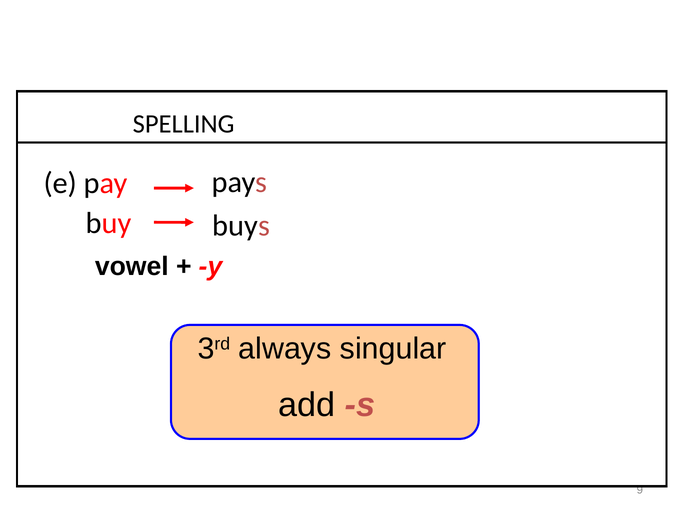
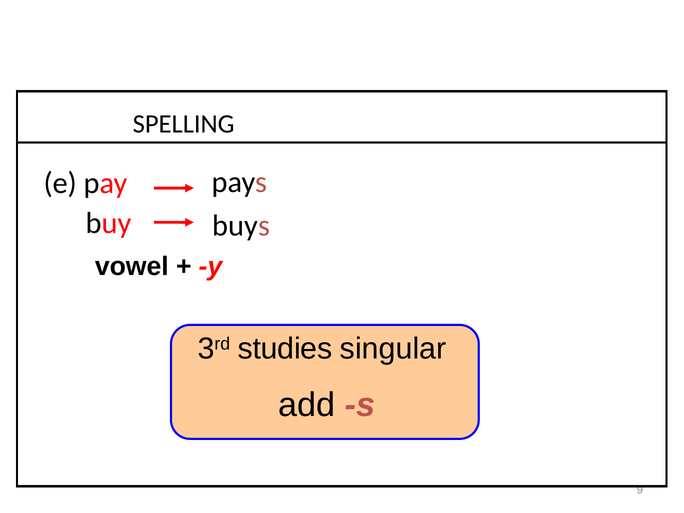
always: always -> studies (285, 349)
